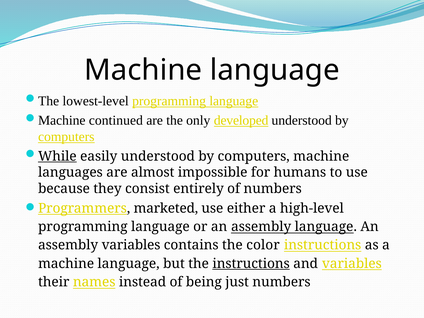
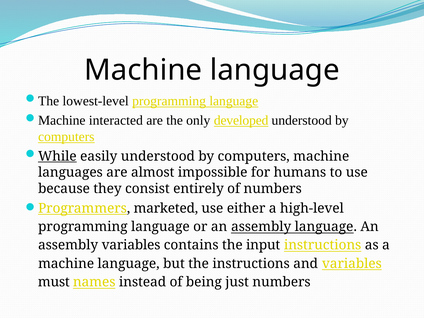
continued: continued -> interacted (116, 120)
color: color -> input (263, 245)
instructions underline: present -> none (251, 264)
their: their -> must (54, 282)
